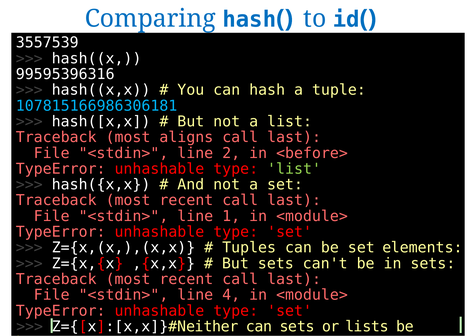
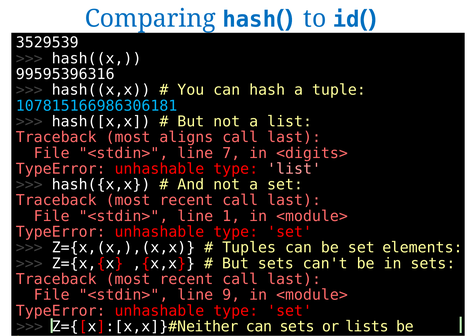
3557539: 3557539 -> 3529539 (47, 43)
2: 2 -> 7 (231, 153)
<before>: <before> -> <digits> (312, 153)
list colour: light green -> pink (294, 169)
4: 4 -> 9 (231, 295)
